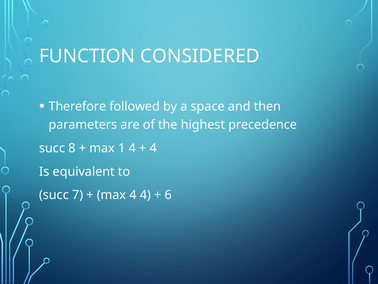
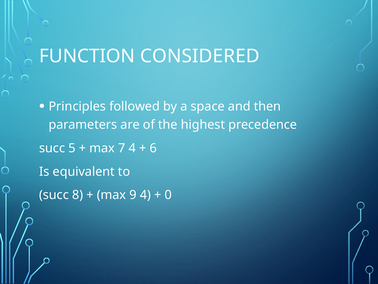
Therefore: Therefore -> Principles (77, 106)
8: 8 -> 5 (72, 148)
1: 1 -> 7 (122, 148)
4: 4 -> 6 (153, 148)
7: 7 -> 8 (78, 195)
max 4: 4 -> 9 (133, 195)
6: 6 -> 0 (168, 195)
